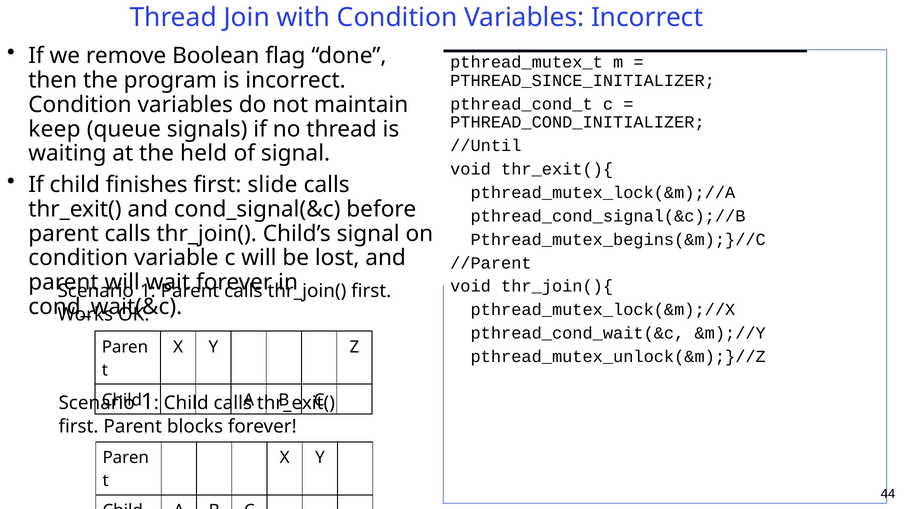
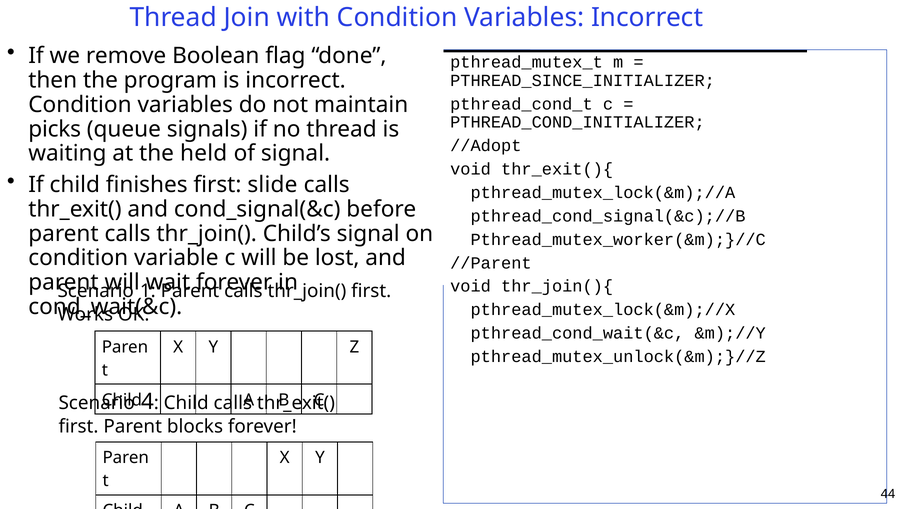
keep: keep -> picks (55, 129)
//Until: //Until -> //Adopt (486, 146)
Pthread_mutex_begins(&m);}//C: Pthread_mutex_begins(&m);}//C -> Pthread_mutex_worker(&m);}//C (618, 240)
1: 1 -> 4 (147, 402)
